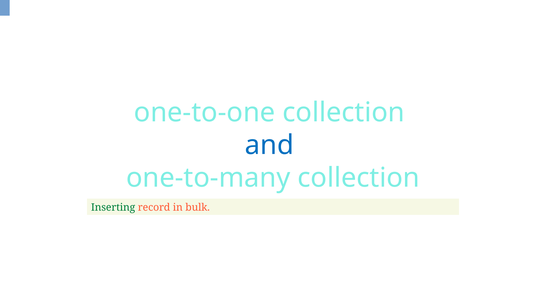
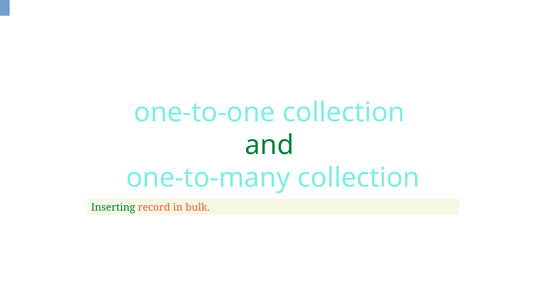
and colour: blue -> green (269, 145)
